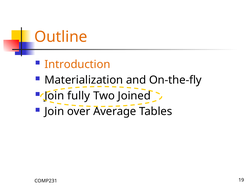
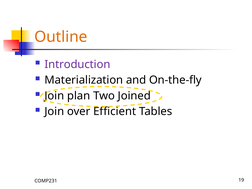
Introduction colour: orange -> purple (77, 64)
fully: fully -> plan (79, 96)
Average: Average -> Efficient (115, 111)
